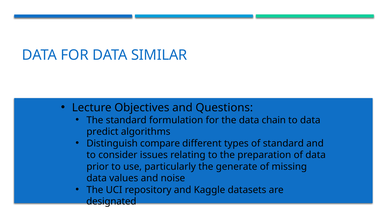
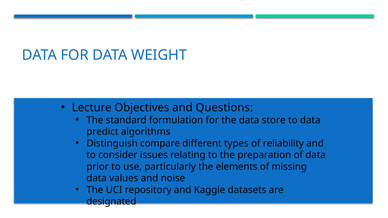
SIMILAR: SIMILAR -> WEIGHT (159, 55)
chain: chain -> store (274, 120)
of standard: standard -> reliability (283, 143)
generate: generate -> elements (237, 167)
